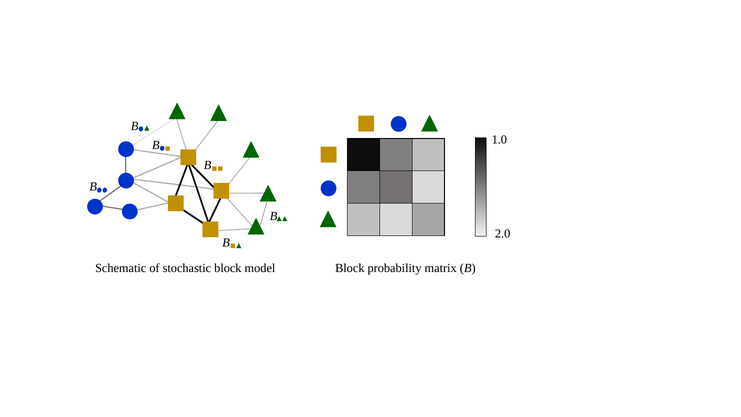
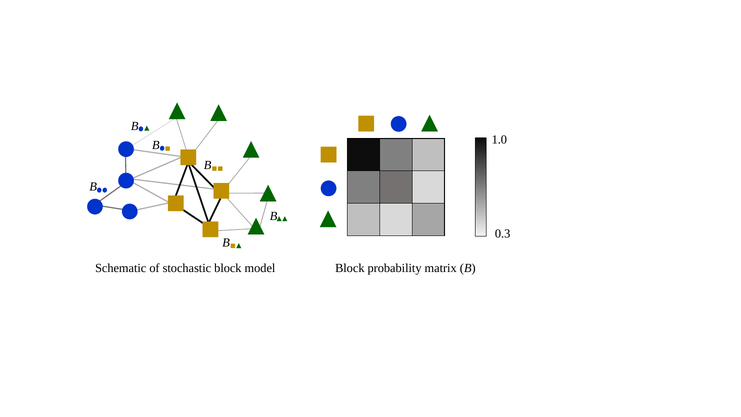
2.0: 2.0 -> 0.3 (503, 234)
